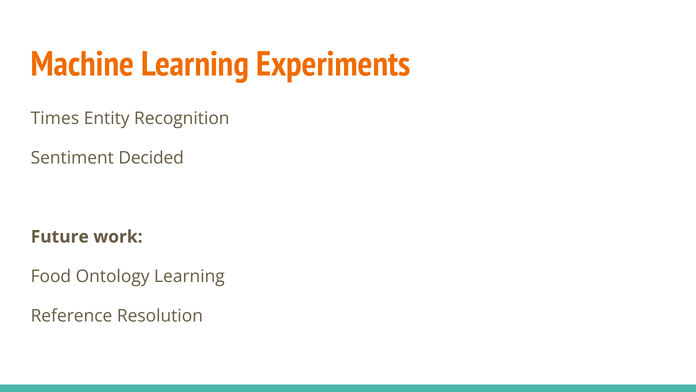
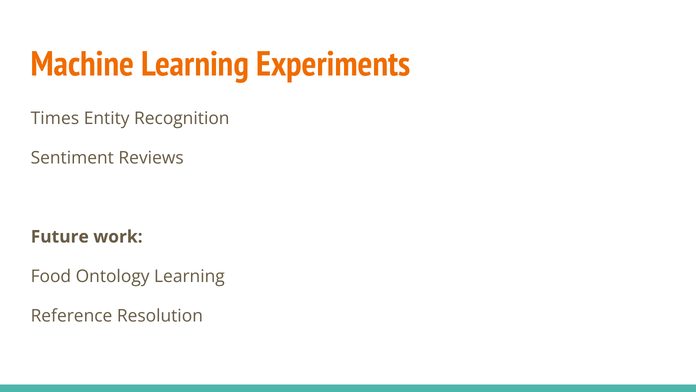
Decided: Decided -> Reviews (151, 158)
